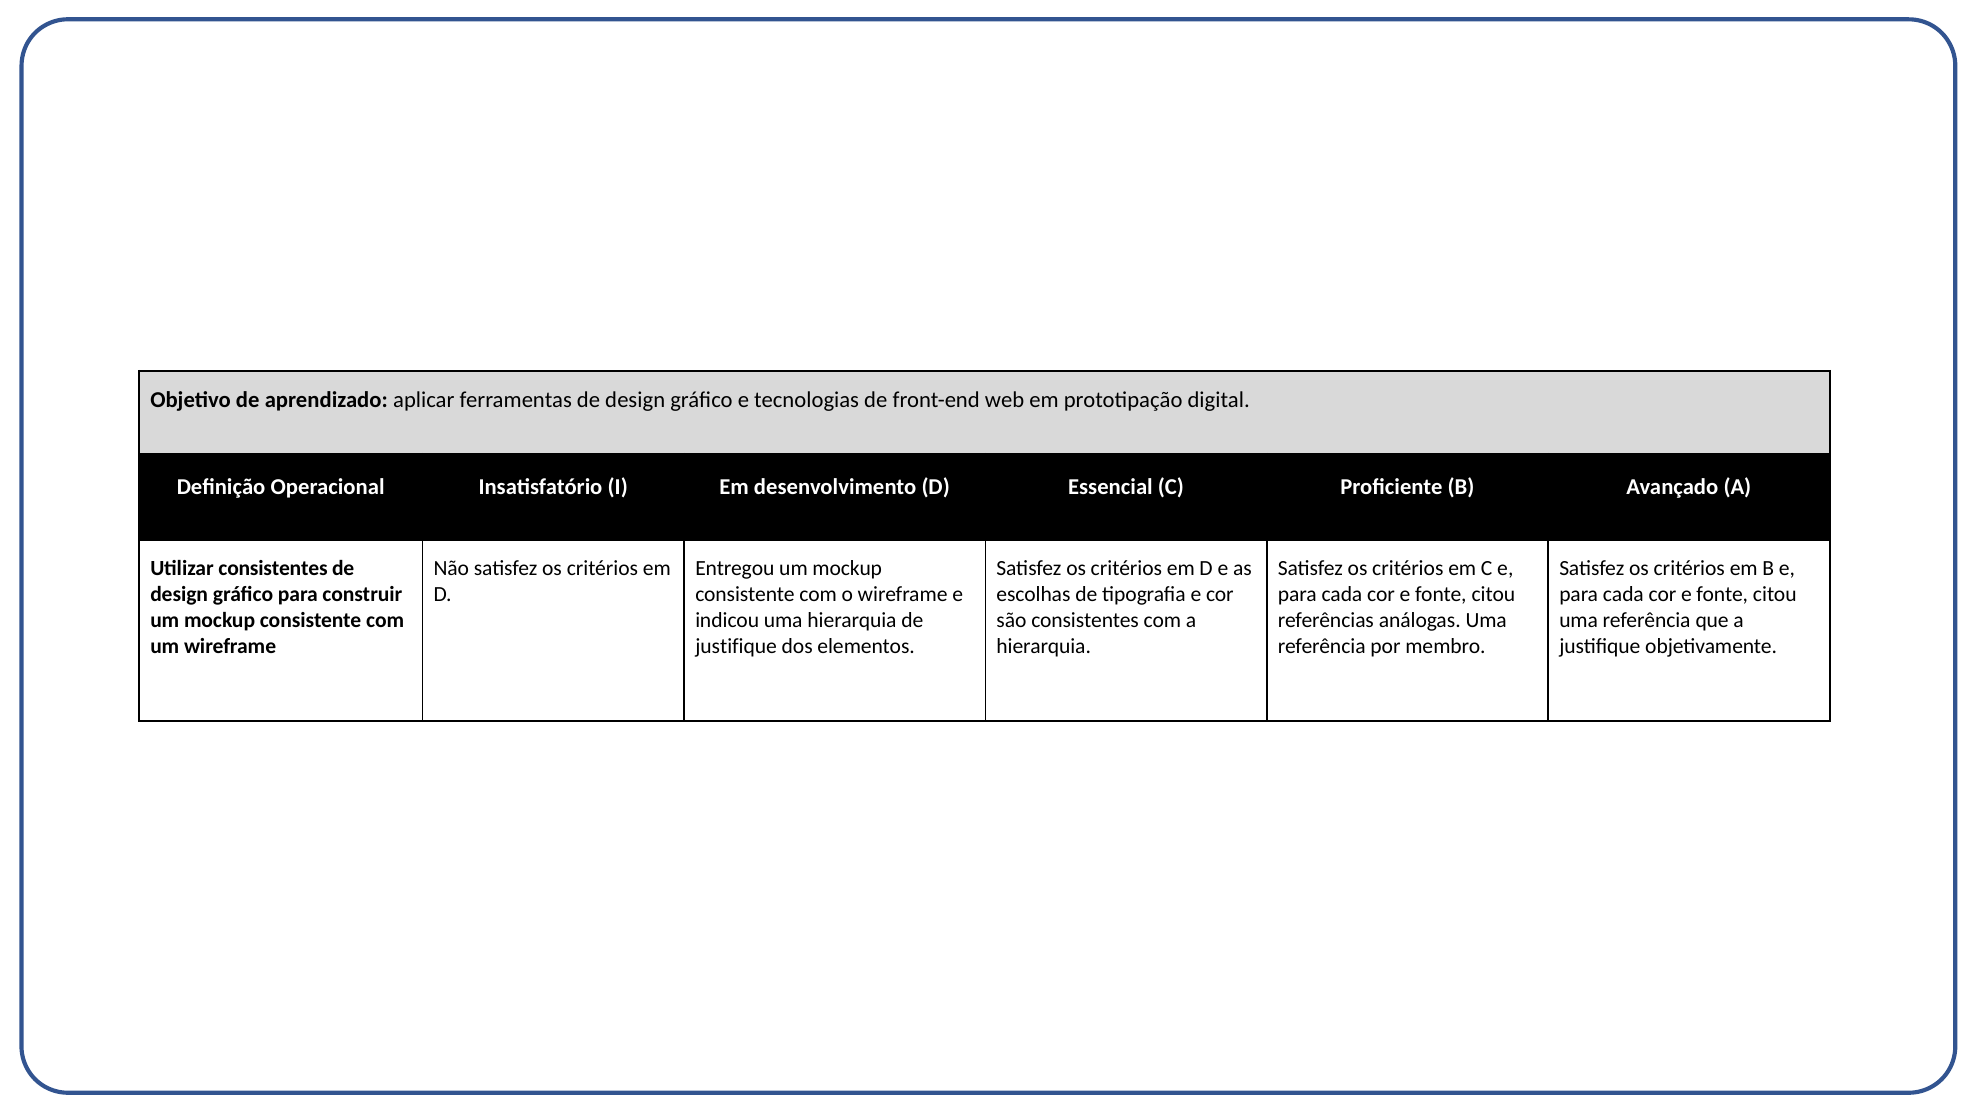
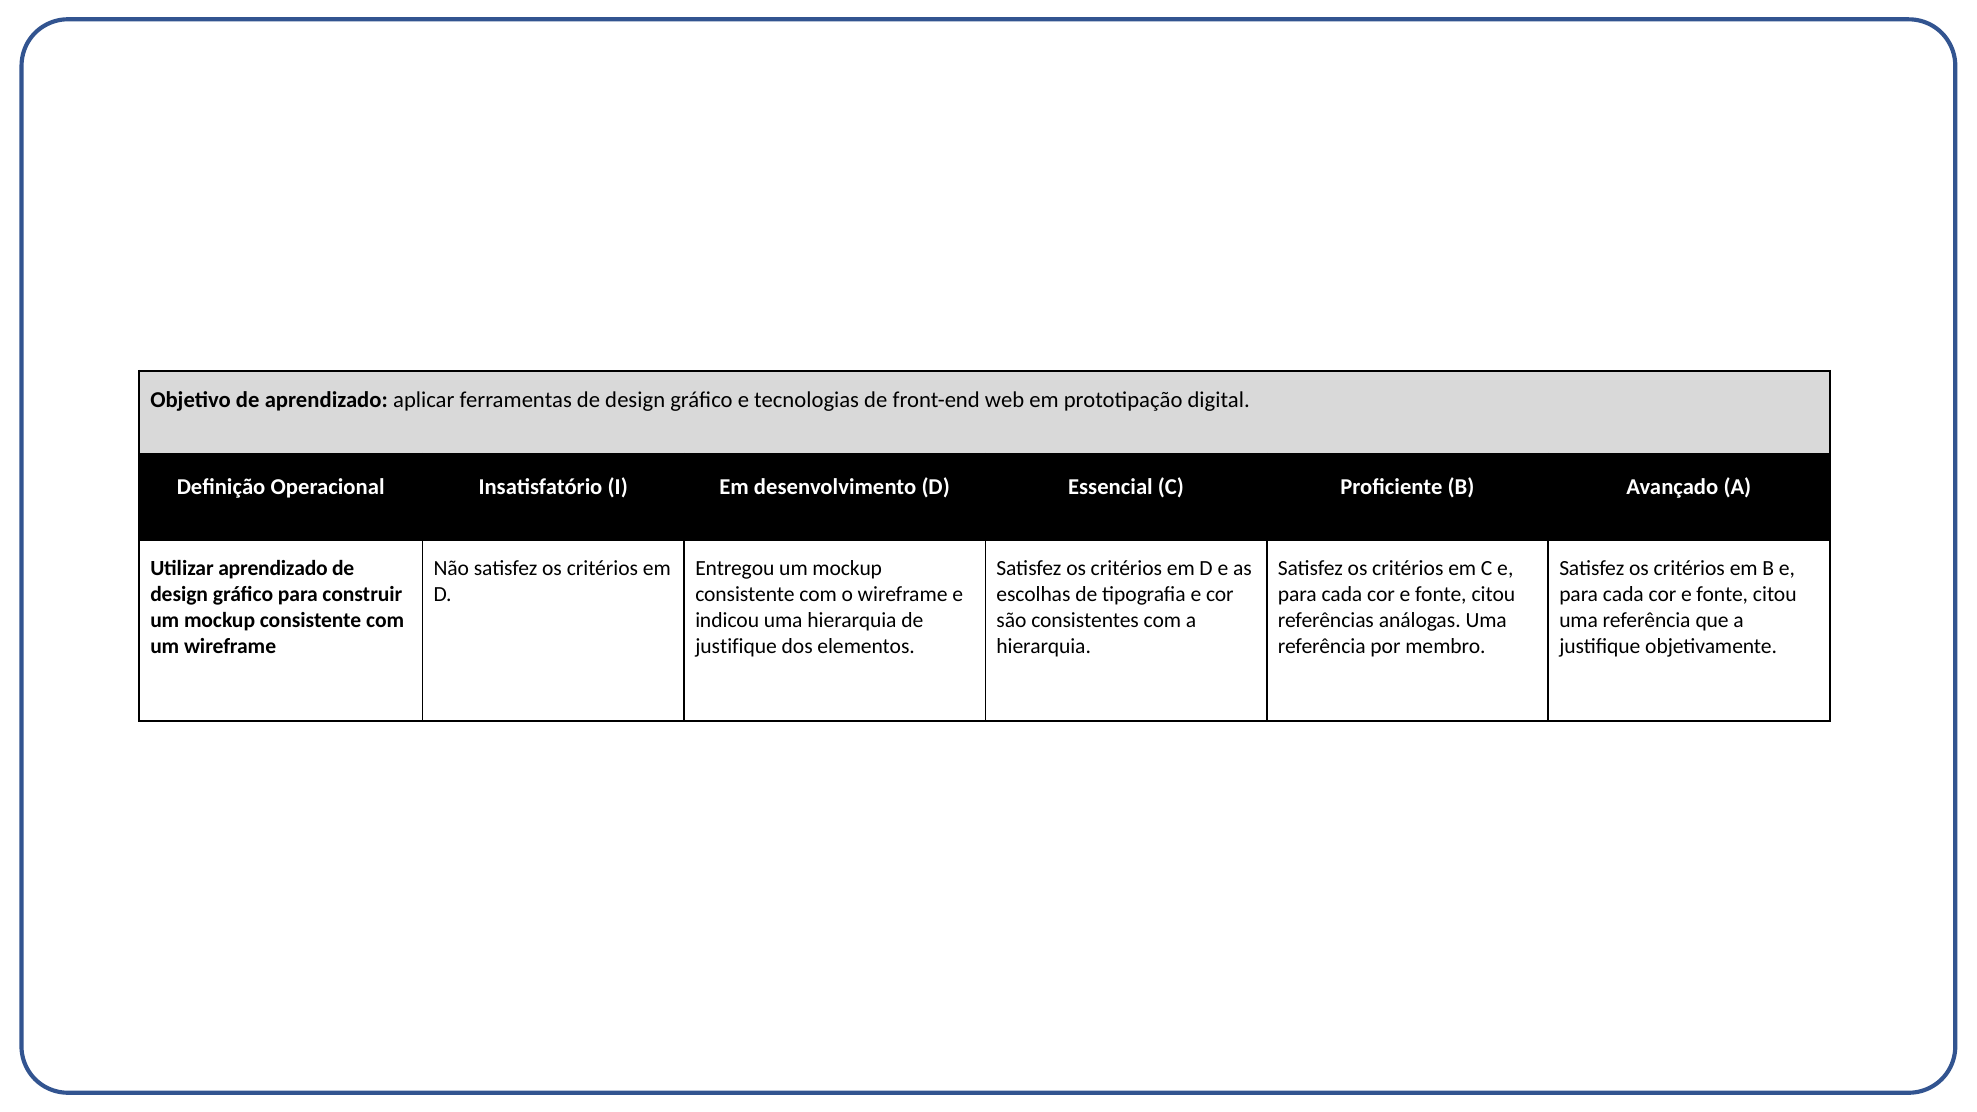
Utilizar consistentes: consistentes -> aprendizado (273, 568)
